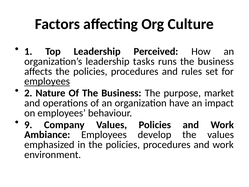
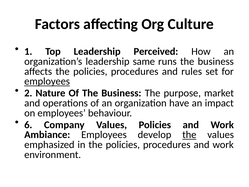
tasks: tasks -> same (144, 61)
9: 9 -> 6 (28, 125)
the underline: none -> present (189, 135)
